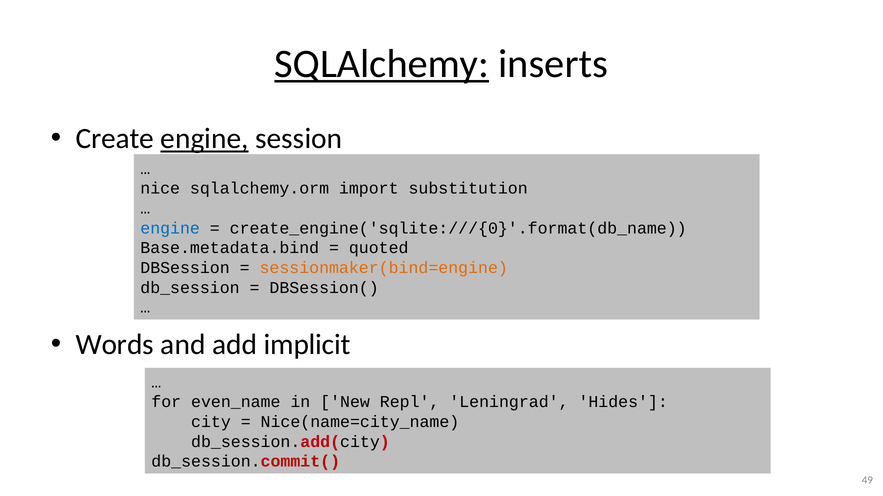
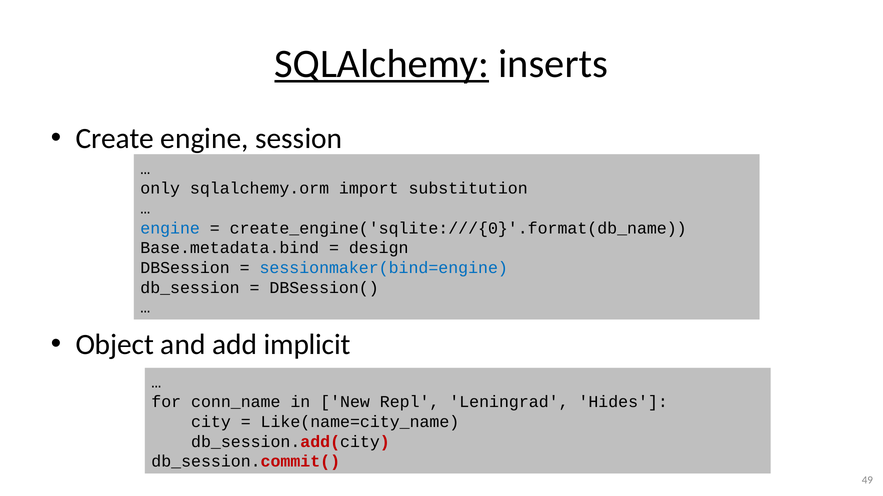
engine underline: present -> none (205, 139)
nice: nice -> only (160, 189)
quoted: quoted -> design (379, 248)
sessionmaker(bind=engine colour: orange -> blue (384, 268)
Words: Words -> Object (115, 345)
even_name: even_name -> conn_name (236, 402)
Nice(name=city_name: Nice(name=city_name -> Like(name=city_name (360, 422)
